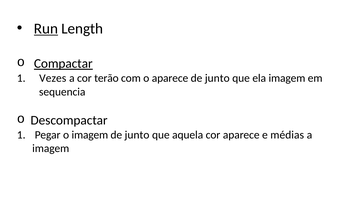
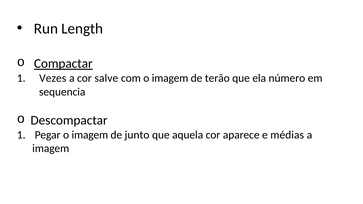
Run underline: present -> none (46, 29)
terão: terão -> salve (106, 78)
com o aparece: aparece -> imagem (170, 78)
junto: junto -> terão (217, 78)
ela imagem: imagem -> número (287, 78)
